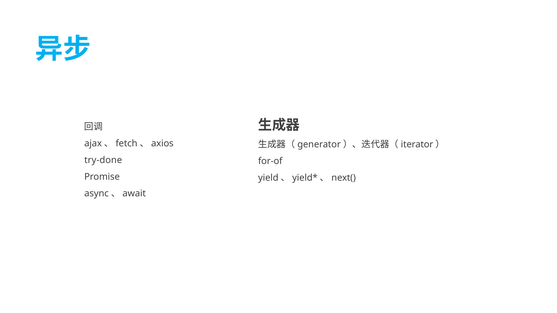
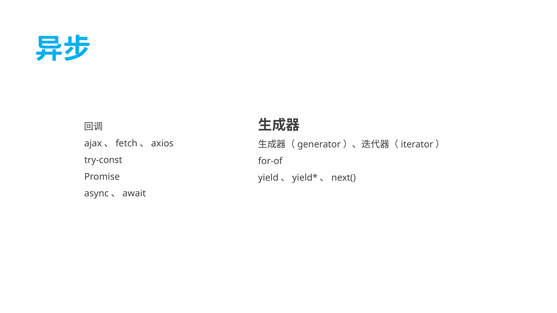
try-done: try-done -> try-const (103, 160)
